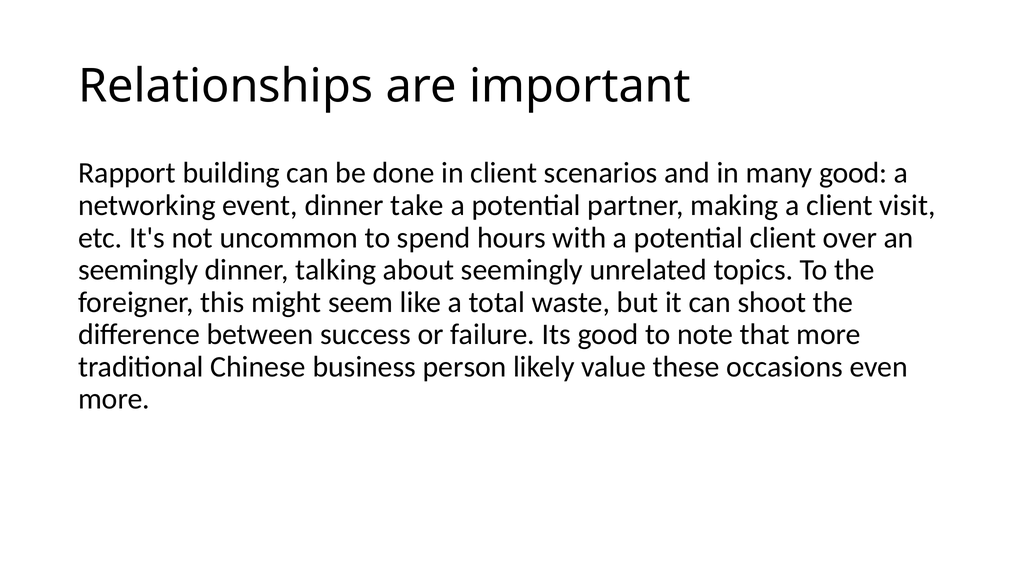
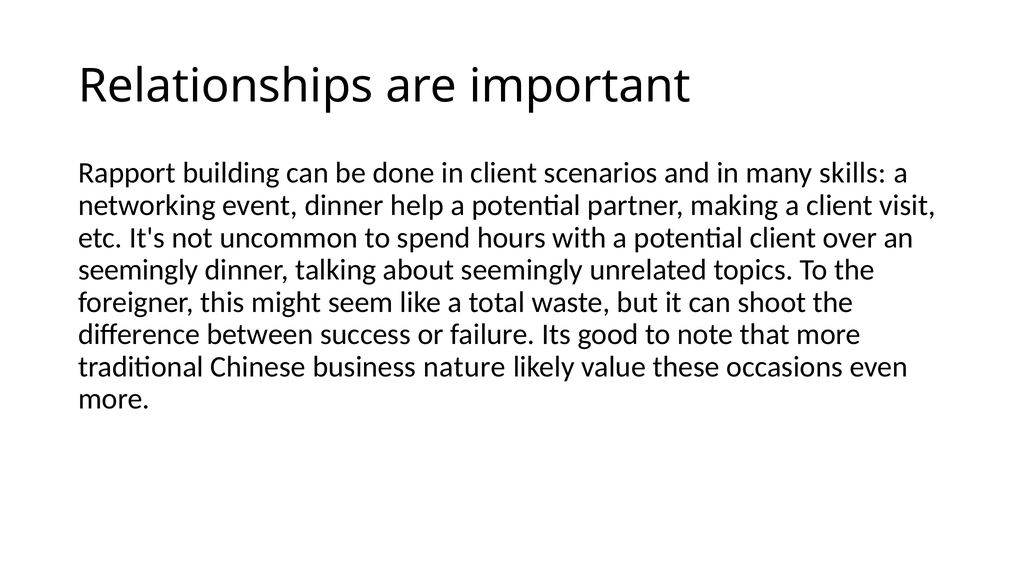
many good: good -> skills (853, 173)
take: take -> help (417, 205)
person: person -> nature (464, 367)
